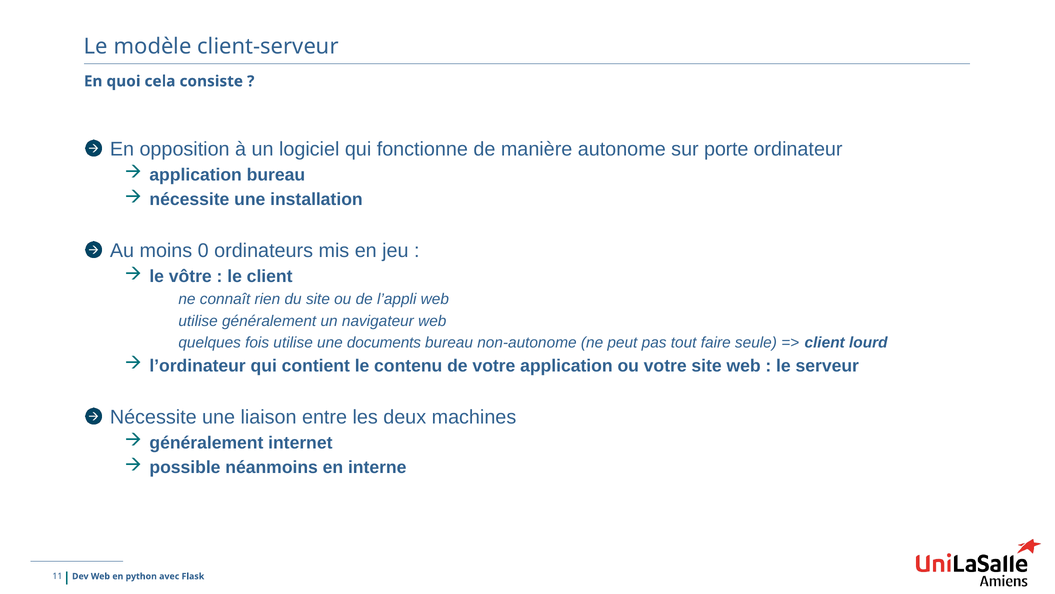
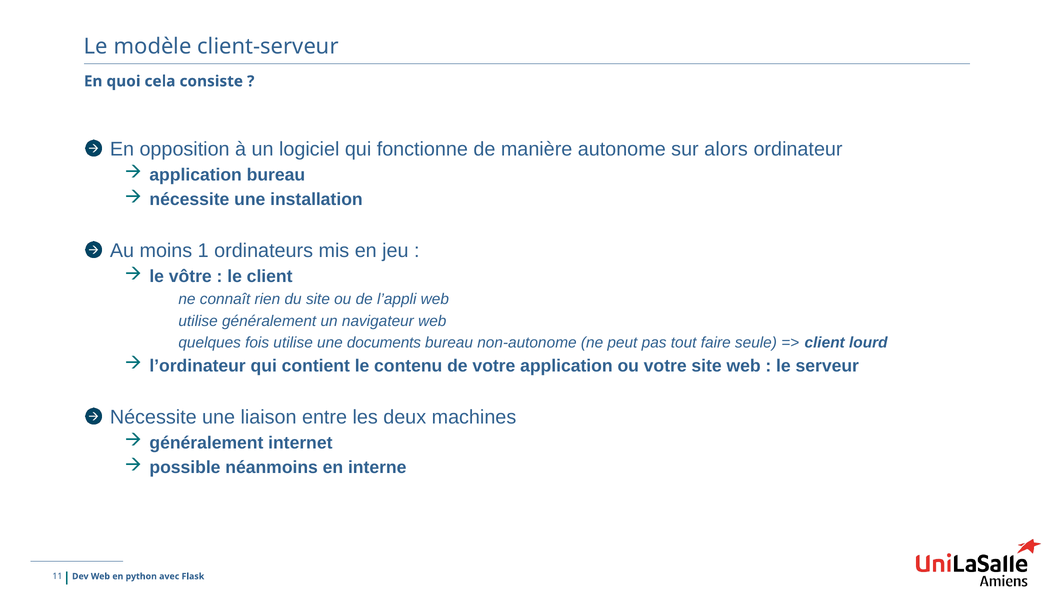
porte: porte -> alors (726, 149)
0: 0 -> 1 (203, 251)
